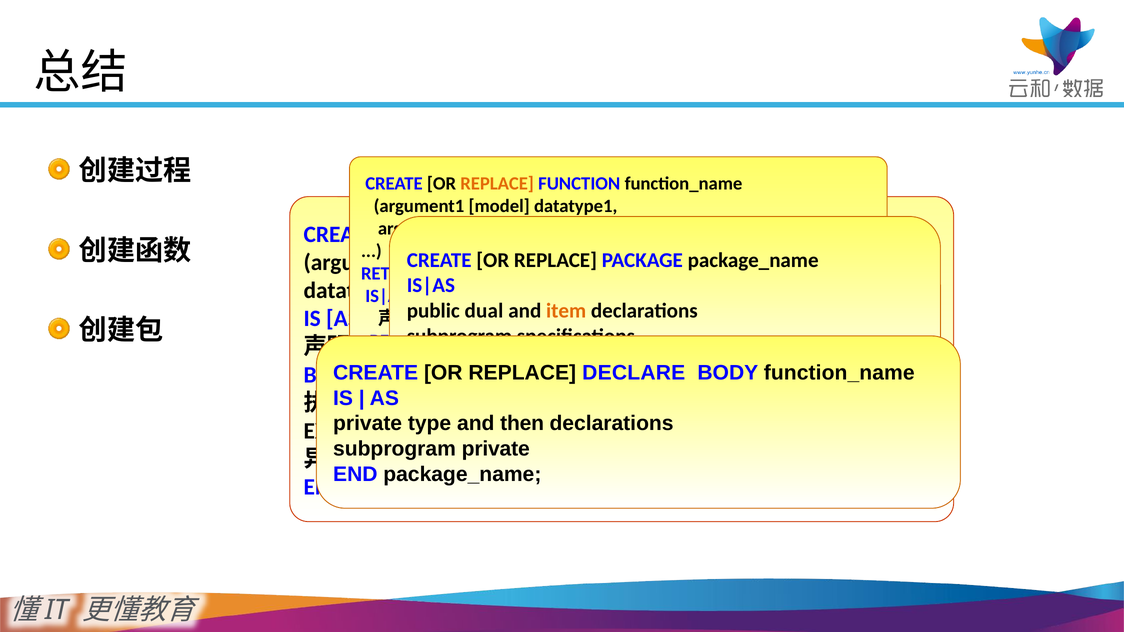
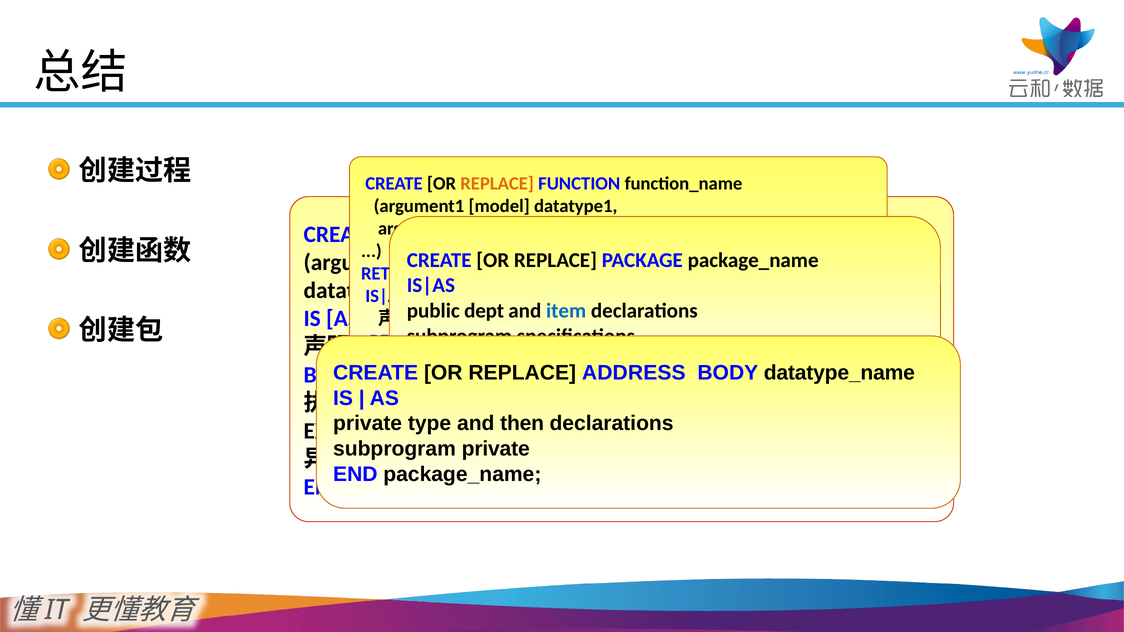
dual: dual -> dept (484, 311)
item colour: orange -> blue (566, 311)
DECLARE: DECLARE -> ADDRESS (634, 373)
BODY function_name: function_name -> datatype_name (839, 373)
